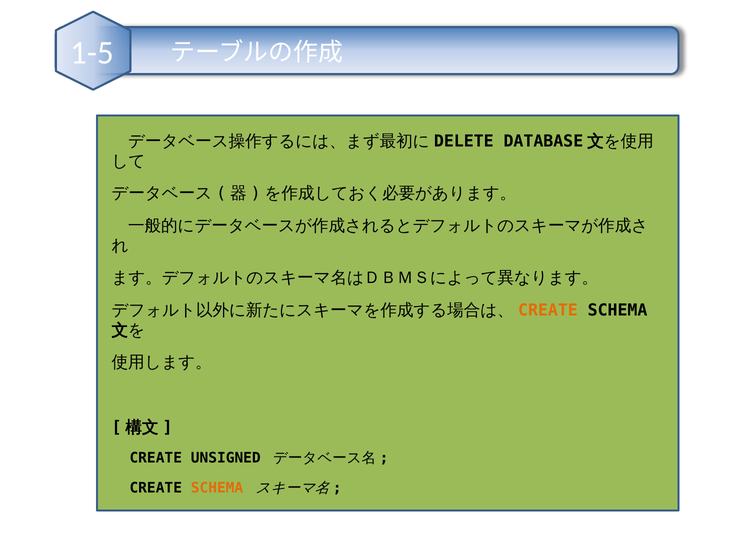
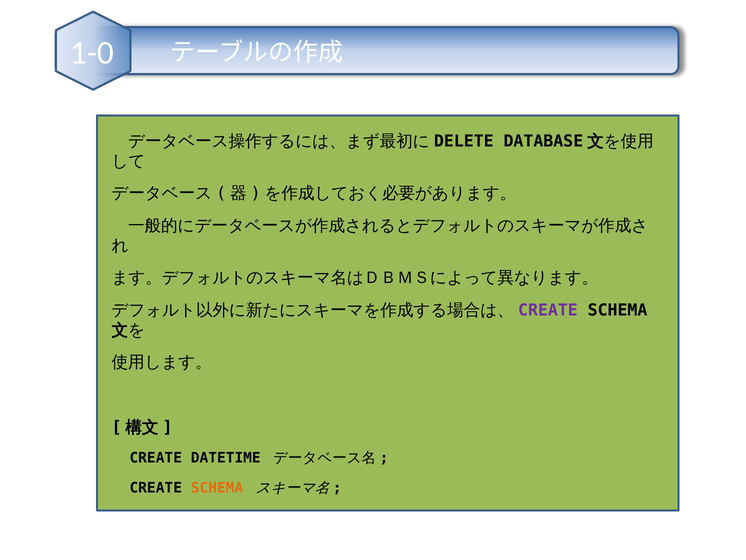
1-5: 1-5 -> 1-0 (92, 53)
CREATE colour: orange -> purple (548, 310)
UNSIGNED: UNSIGNED -> DATETIME (226, 458)
